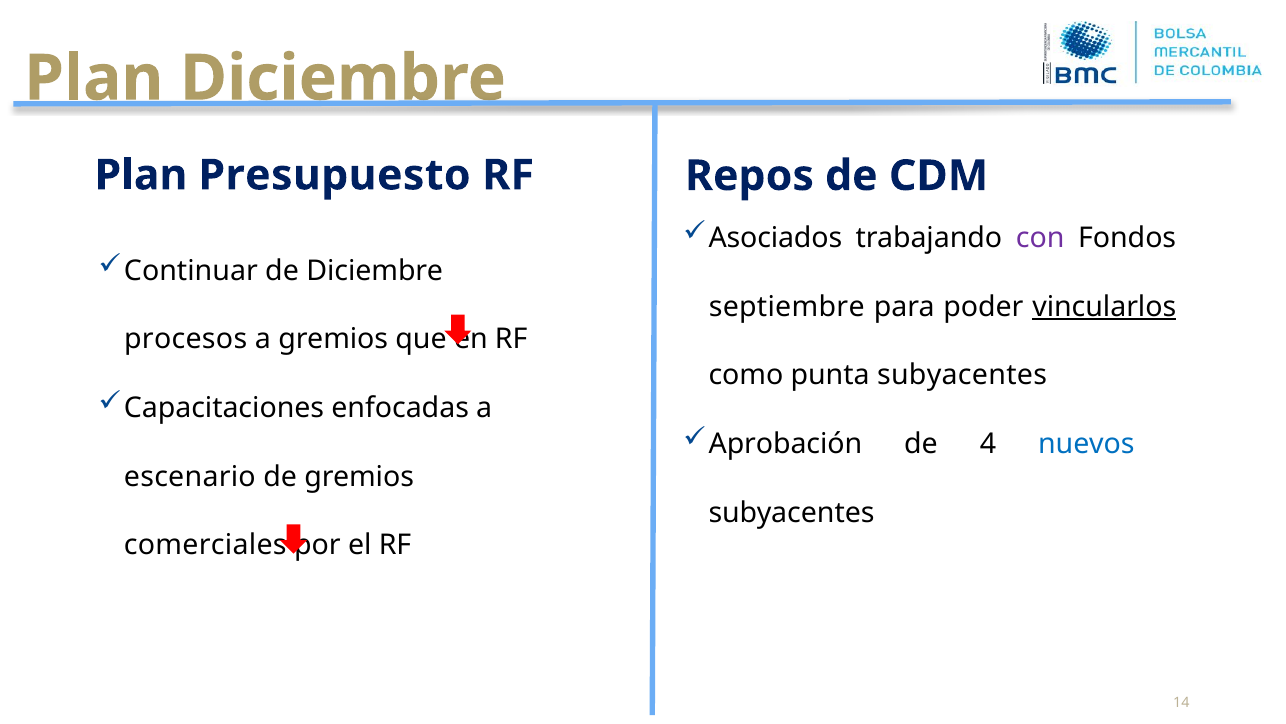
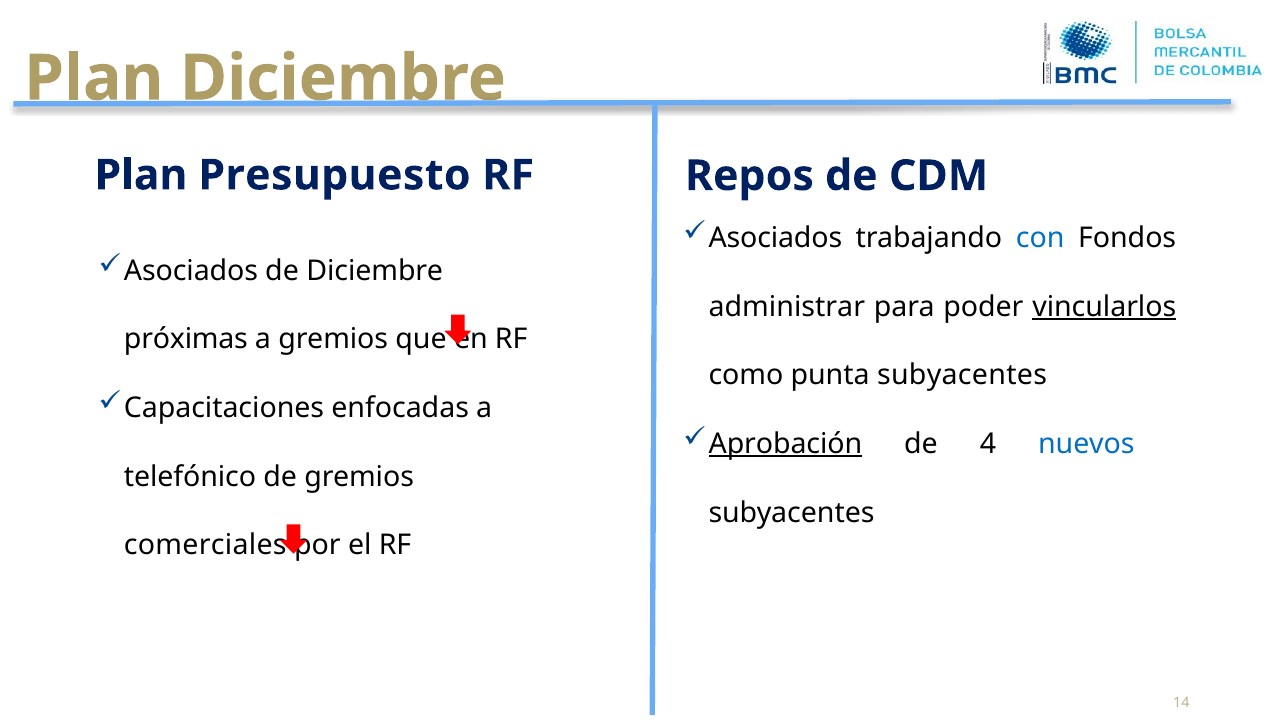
con colour: purple -> blue (1040, 238)
Continuar: Continuar -> Asociados (191, 271)
septiembre: septiembre -> administrar (787, 307)
procesos: procesos -> próximas (186, 339)
Aprobación underline: none -> present (785, 444)
escenario: escenario -> telefónico (190, 476)
